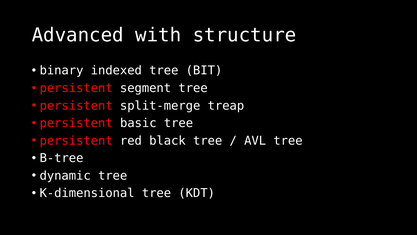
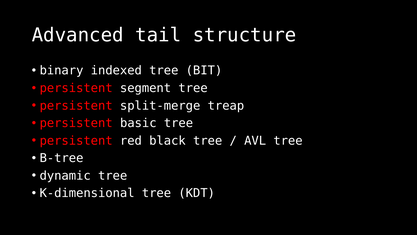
with: with -> tail (158, 35)
